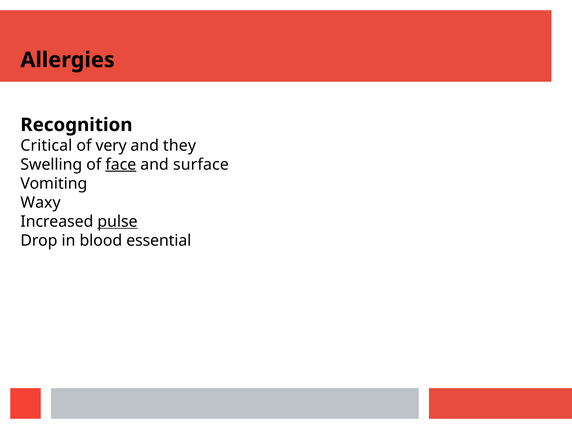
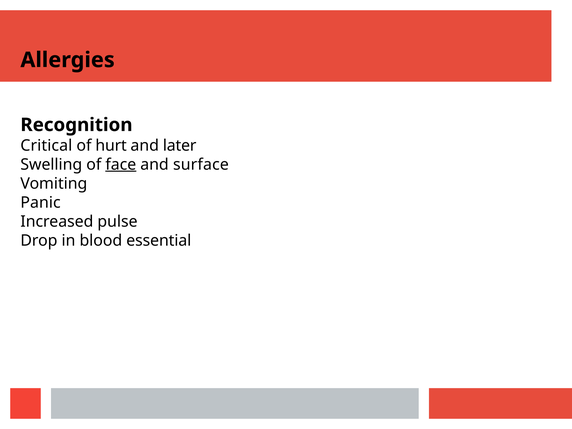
very: very -> hurt (111, 145)
they: they -> later (180, 145)
Waxy: Waxy -> Panic (41, 202)
pulse underline: present -> none (117, 221)
